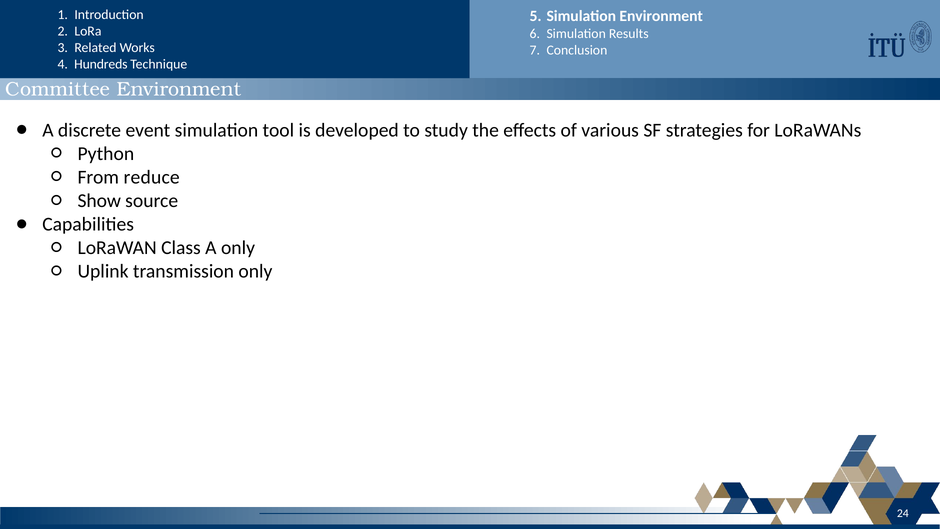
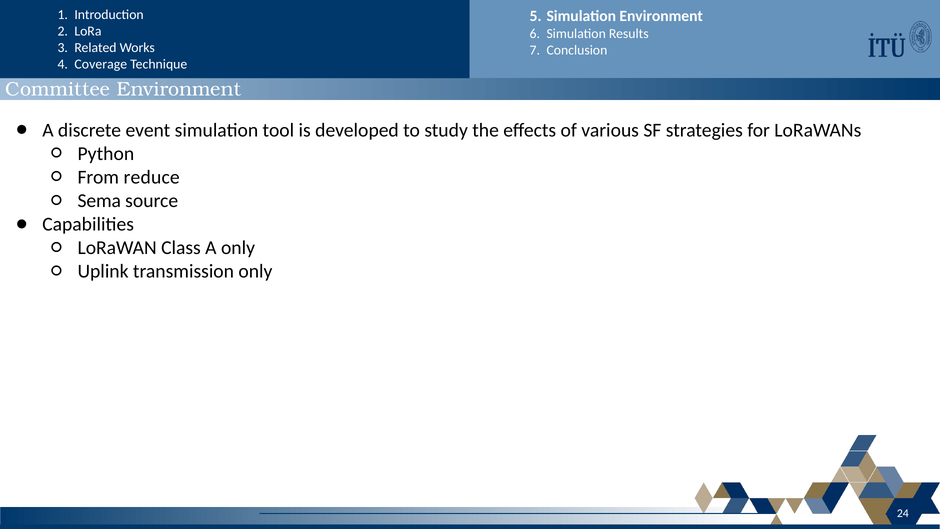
Hundreds: Hundreds -> Coverage (101, 64)
Show: Show -> Sema (99, 201)
